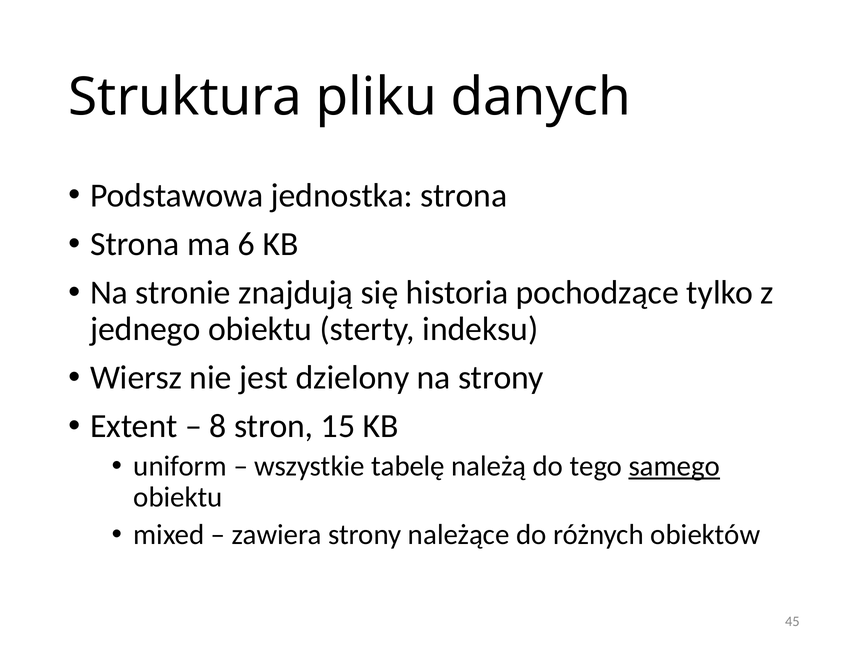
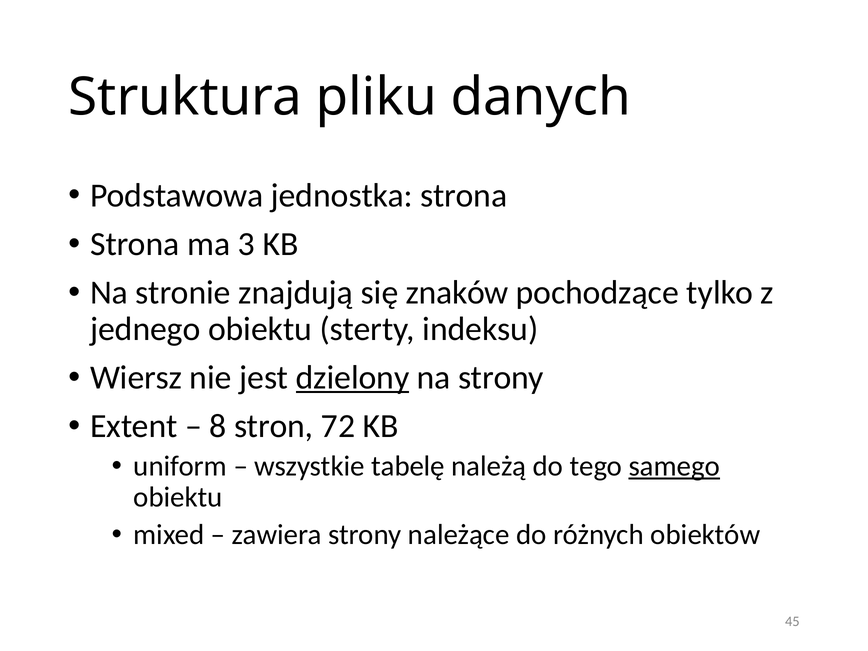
6: 6 -> 3 (246, 244)
historia: historia -> znaków (457, 293)
dzielony underline: none -> present (353, 378)
15: 15 -> 72 (338, 426)
